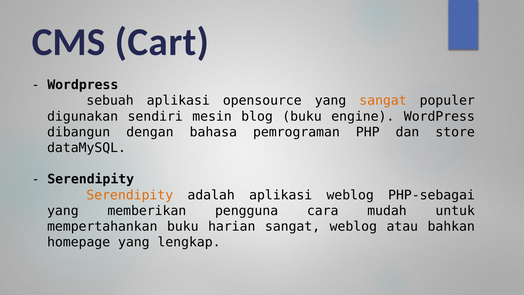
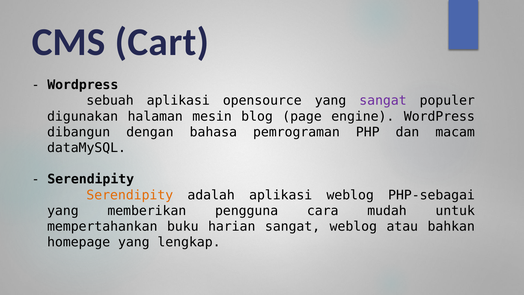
sangat colour: orange -> purple (383, 101)
sendiri: sendiri -> halaman (155, 116)
blog buku: buku -> page (302, 116)
store: store -> macam (455, 132)
